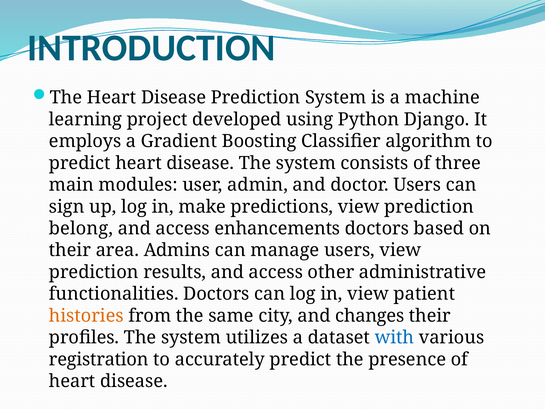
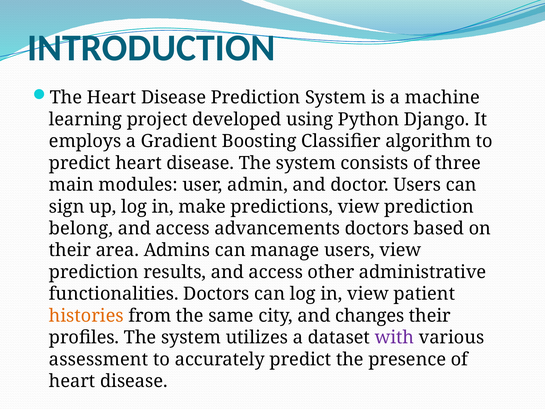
enhancements: enhancements -> advancements (277, 228)
with colour: blue -> purple (394, 337)
registration: registration -> assessment (99, 359)
